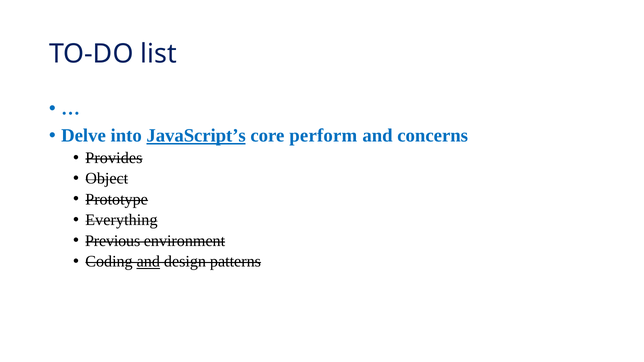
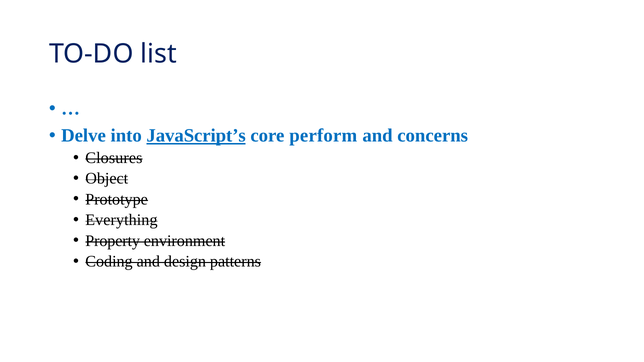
Provides: Provides -> Closures (114, 158)
Previous: Previous -> Property (113, 241)
and underline: present -> none (148, 262)
